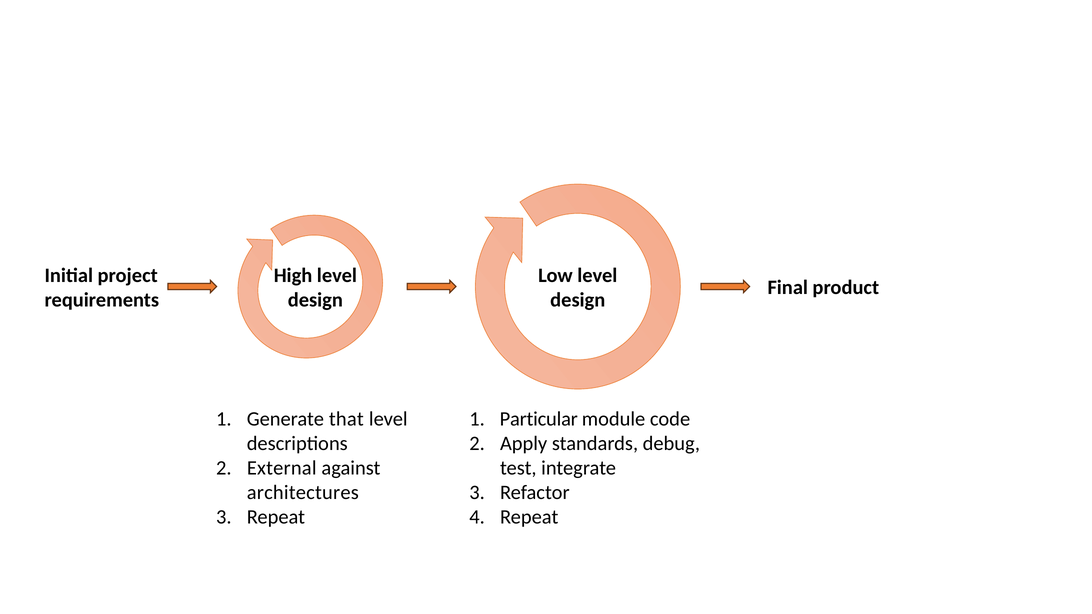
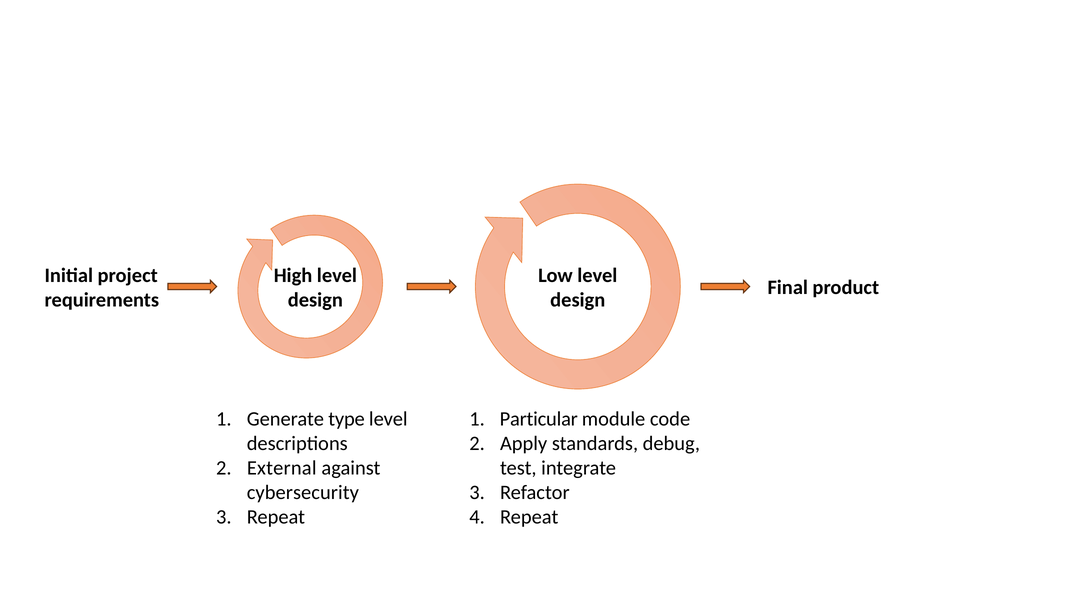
that: that -> type (347, 419)
architectures: architectures -> cybersecurity (303, 493)
